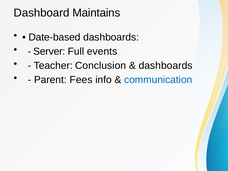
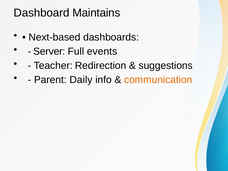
Date-based: Date-based -> Next-based (54, 37)
Conclusion: Conclusion -> Redirection (101, 66)
dashboards: dashboards -> suggestions (166, 66)
Fees: Fees -> Daily (81, 80)
communication colour: blue -> orange (158, 80)
